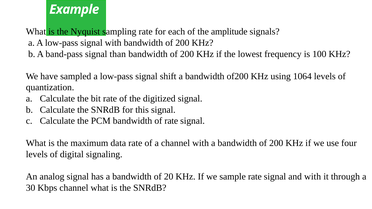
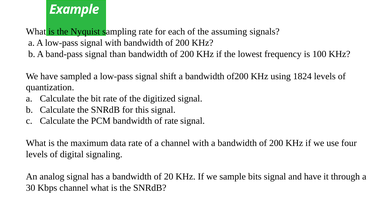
amplitude: amplitude -> assuming (229, 32)
1064: 1064 -> 1824 (302, 76)
sample rate: rate -> bits (255, 177)
and with: with -> have (313, 177)
